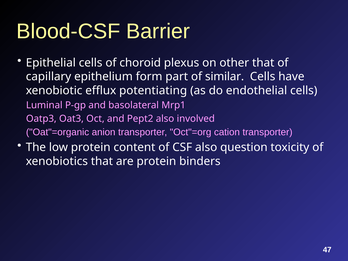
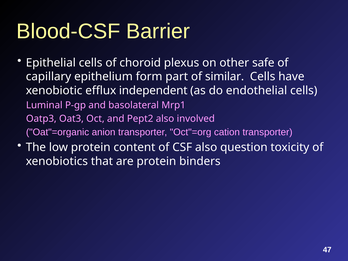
other that: that -> safe (263, 63)
potentiating: potentiating -> independent (153, 91)
